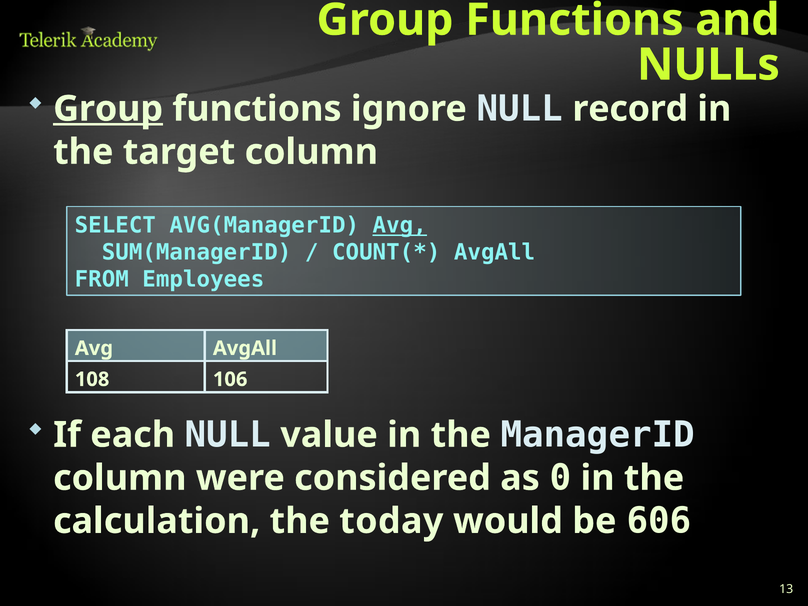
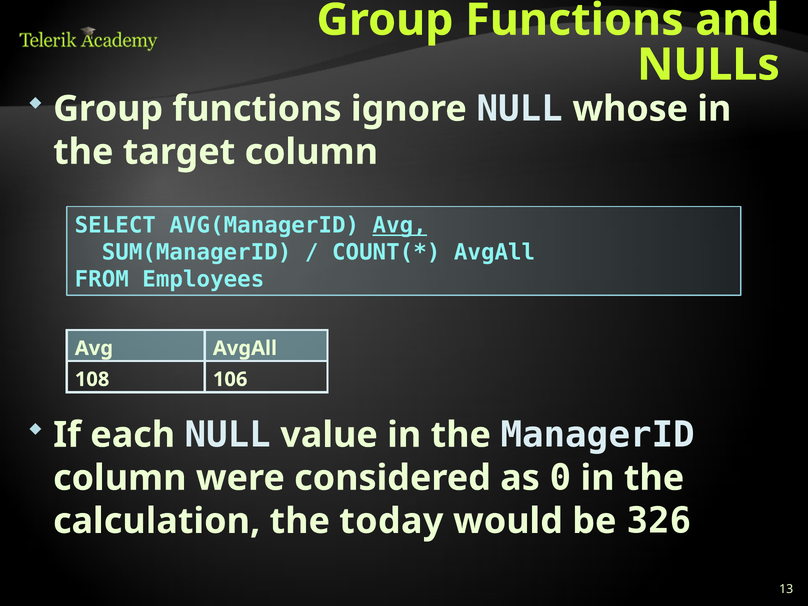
Group underline: present -> none (108, 109)
record: record -> whose (630, 109)
606: 606 -> 326 (659, 521)
